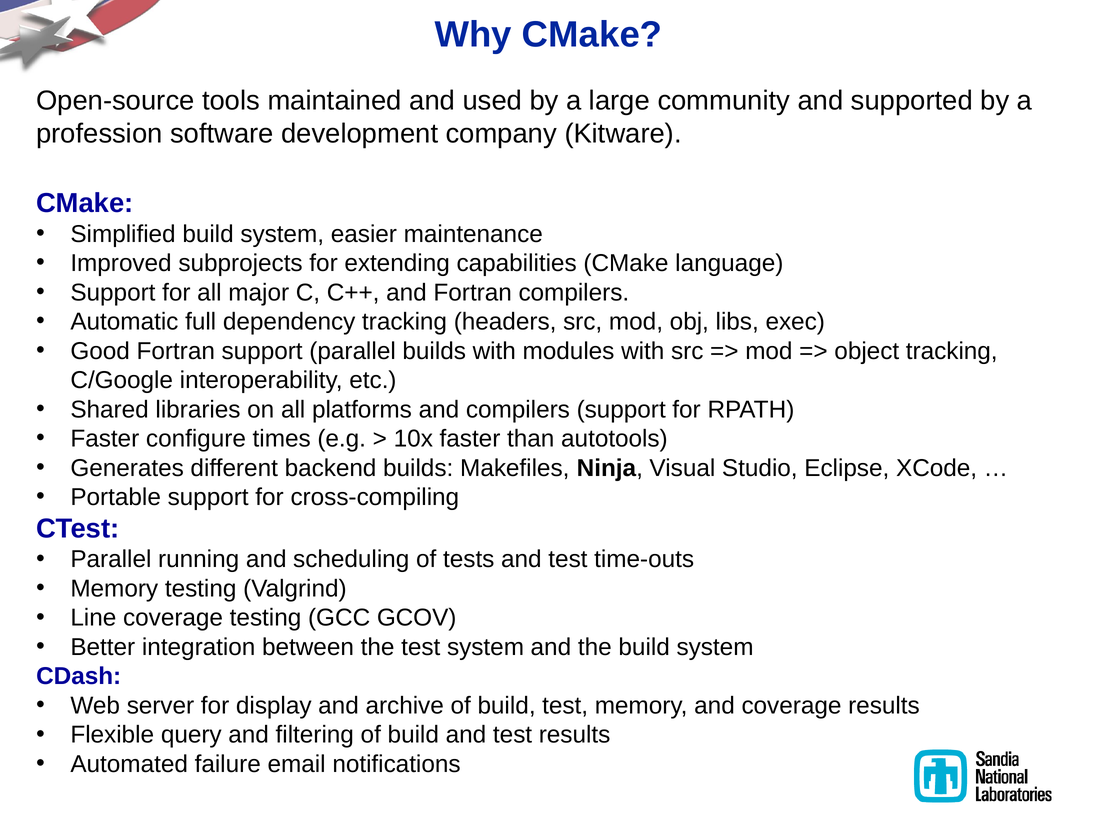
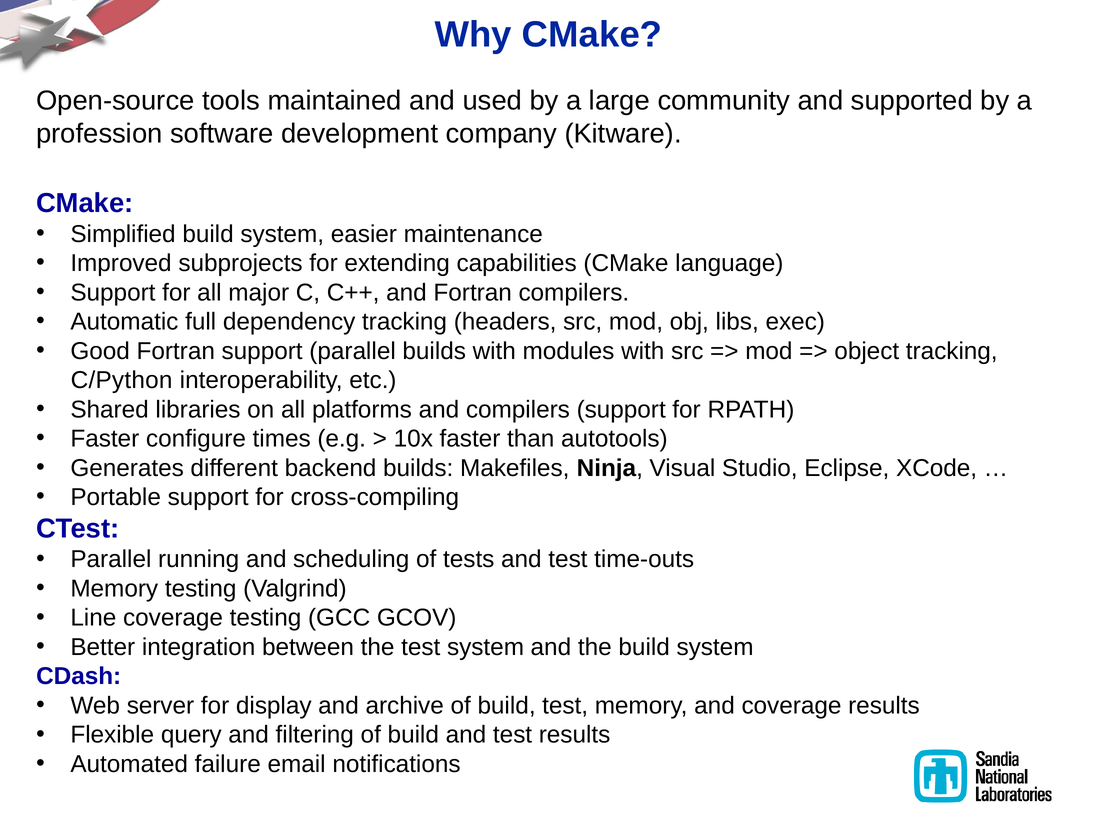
C/Google: C/Google -> C/Python (122, 380)
